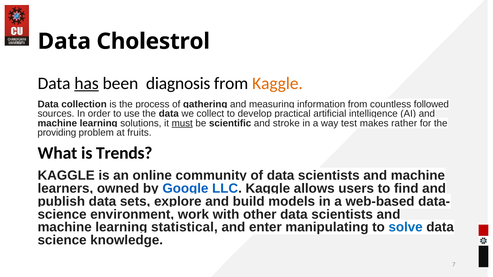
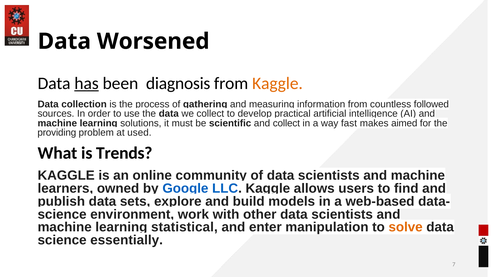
Cholestrol: Cholestrol -> Worsened (153, 41)
must underline: present -> none (182, 123)
and stroke: stroke -> collect (286, 123)
test: test -> fast (349, 123)
rather: rather -> aimed (404, 123)
fruits: fruits -> used (139, 133)
manipulating: manipulating -> manipulation (327, 228)
solve colour: blue -> orange (406, 228)
knowledge: knowledge -> essentially (127, 240)
